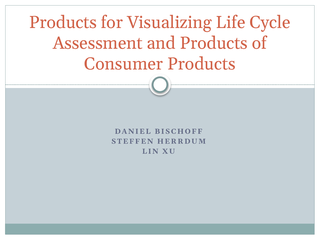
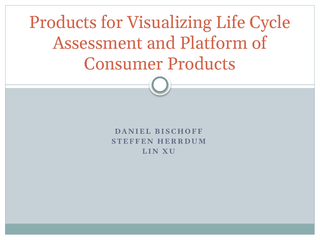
and Products: Products -> Platform (214, 43)
